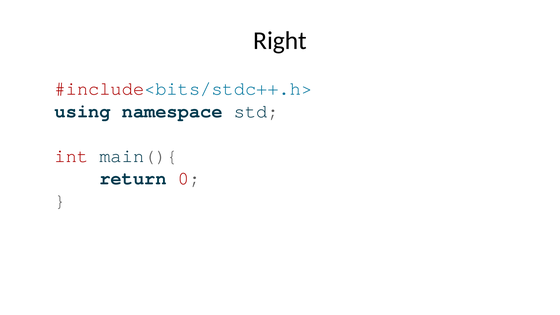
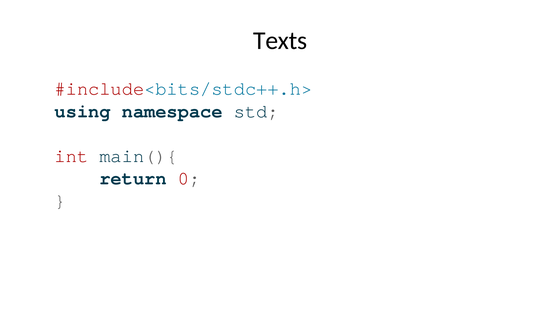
Right: Right -> Texts (280, 41)
